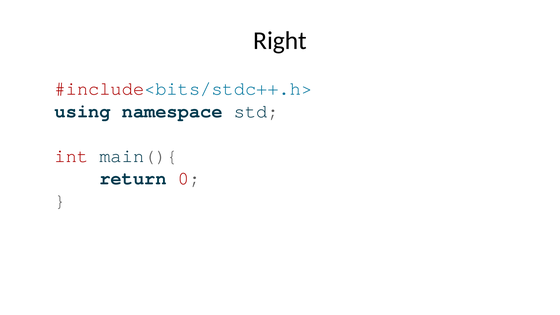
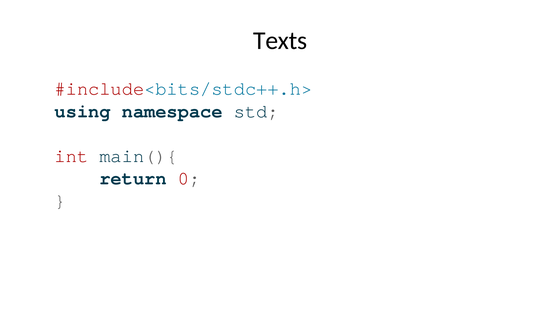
Right: Right -> Texts (280, 41)
